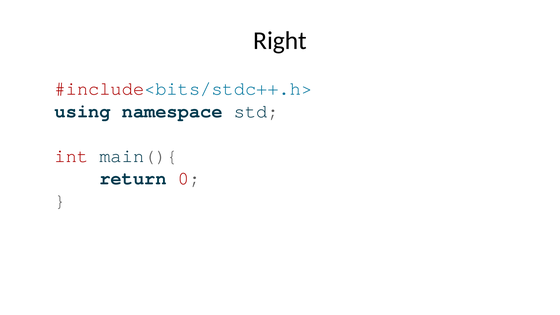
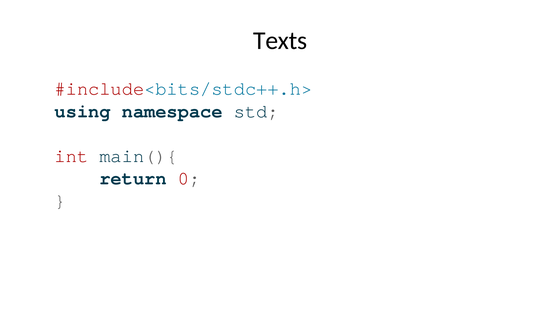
Right: Right -> Texts (280, 41)
